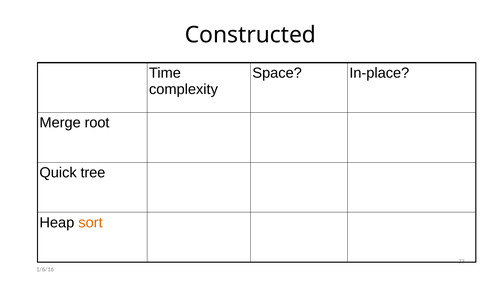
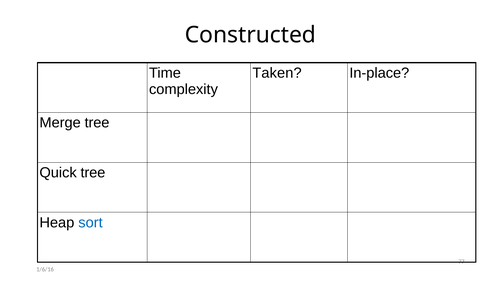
Space: Space -> Taken (277, 73)
Merge root: root -> tree (97, 123)
sort colour: orange -> blue (90, 222)
